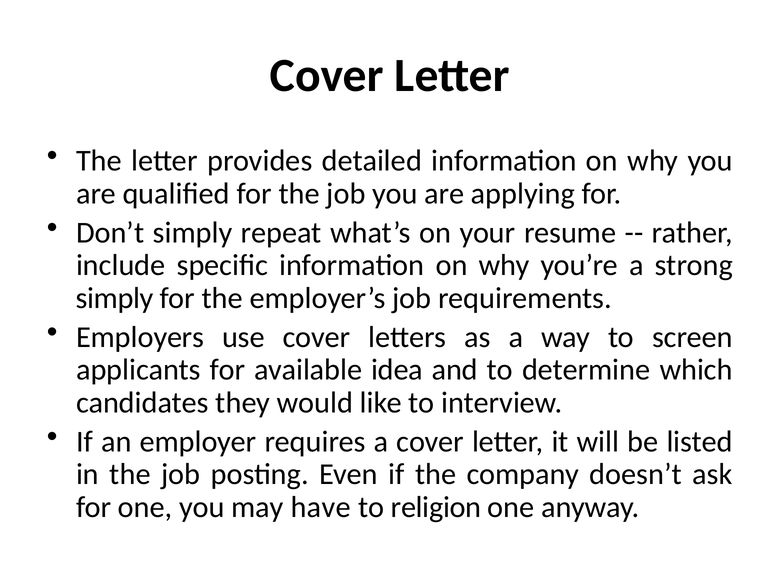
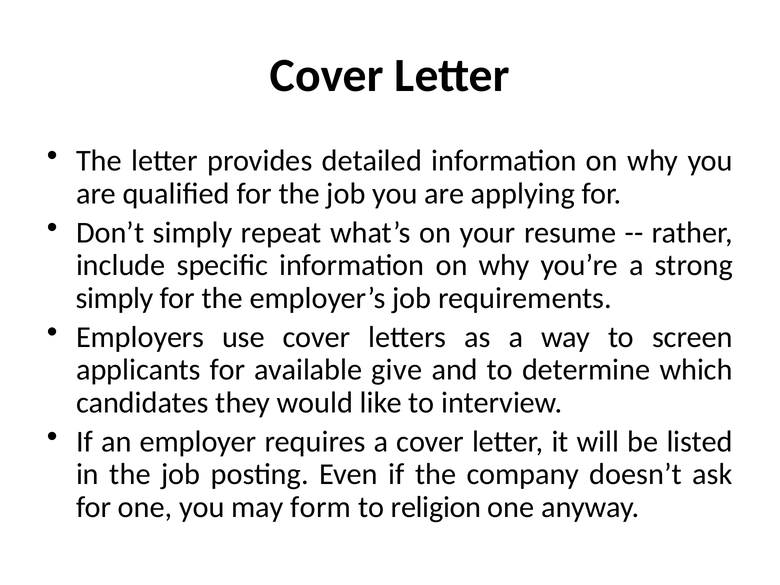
idea: idea -> give (397, 370)
have: have -> form (321, 507)
